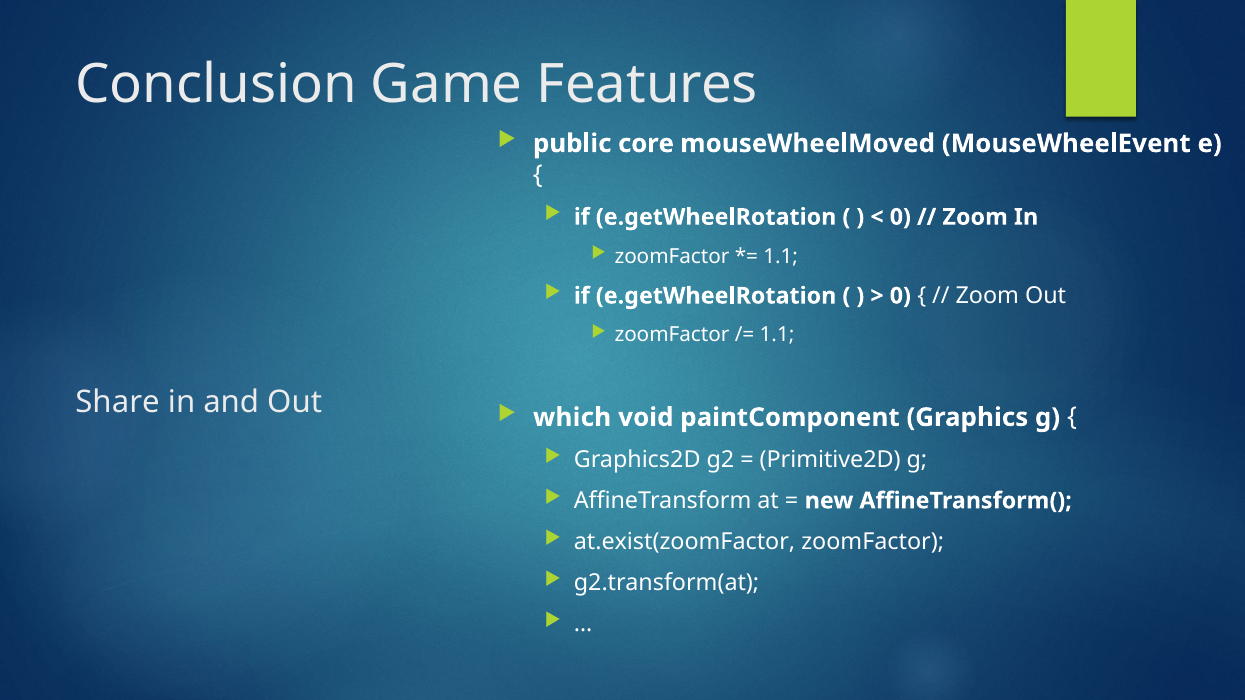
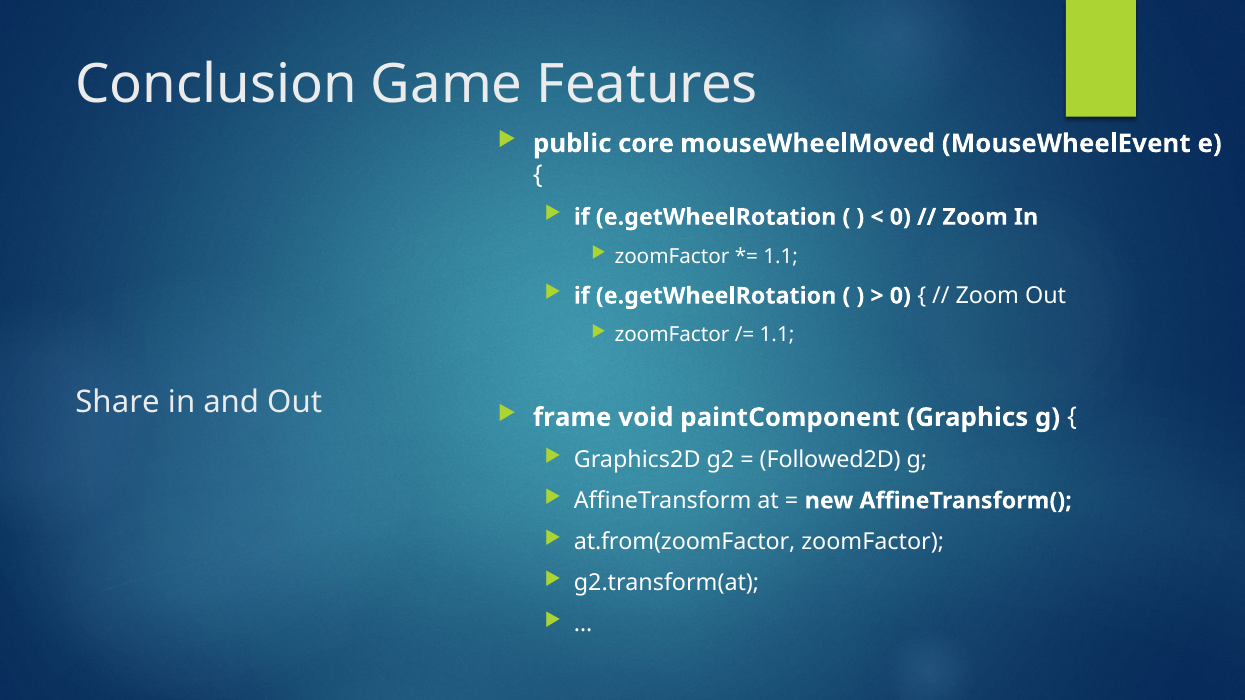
which: which -> frame (572, 418)
Primitive2D: Primitive2D -> Followed2D (830, 460)
at.exist(zoomFactor: at.exist(zoomFactor -> at.from(zoomFactor (685, 542)
